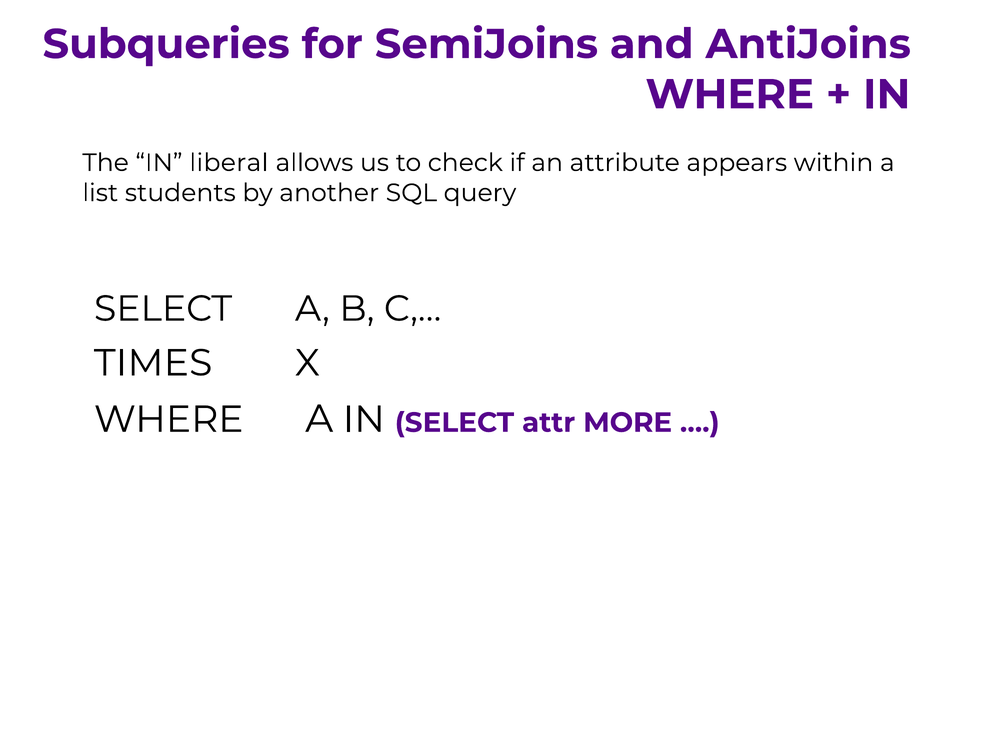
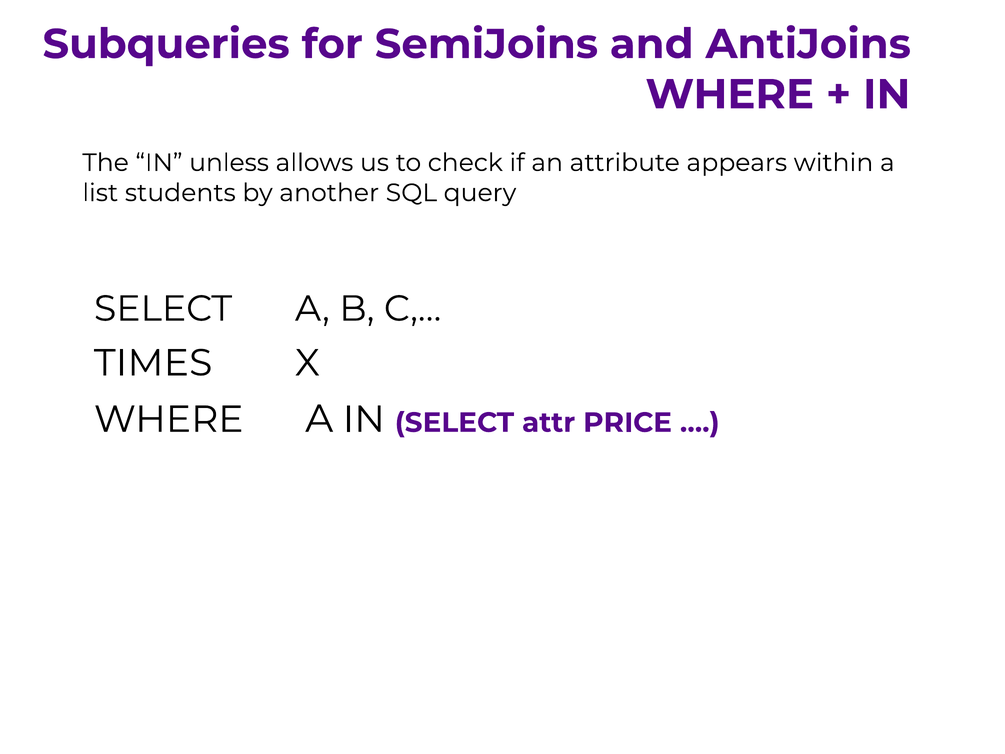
liberal: liberal -> unless (229, 163)
MORE: MORE -> PRICE (628, 422)
